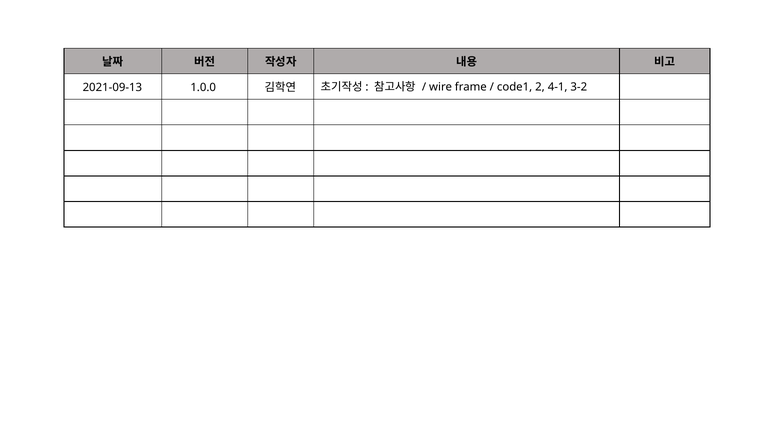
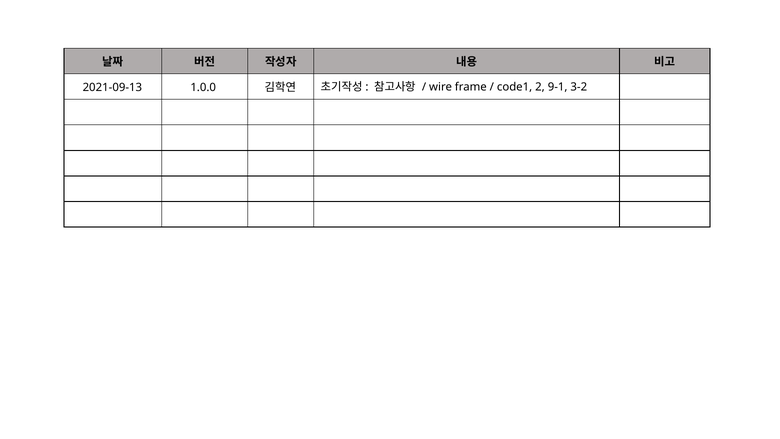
4-1: 4-1 -> 9-1 (558, 87)
